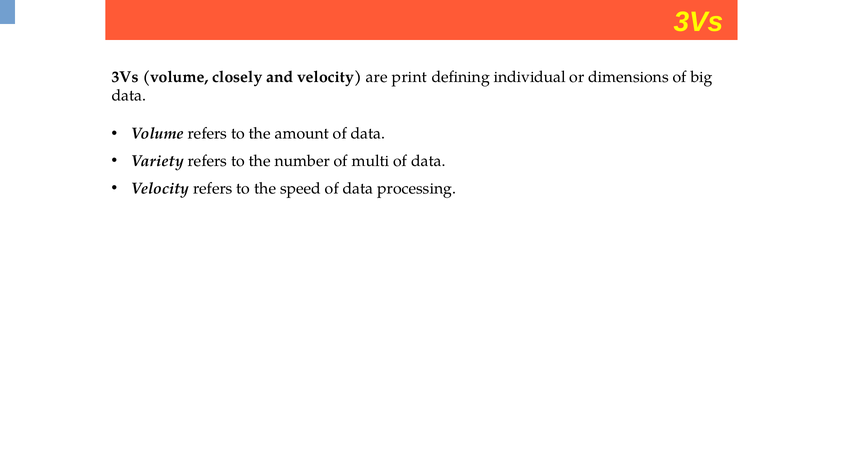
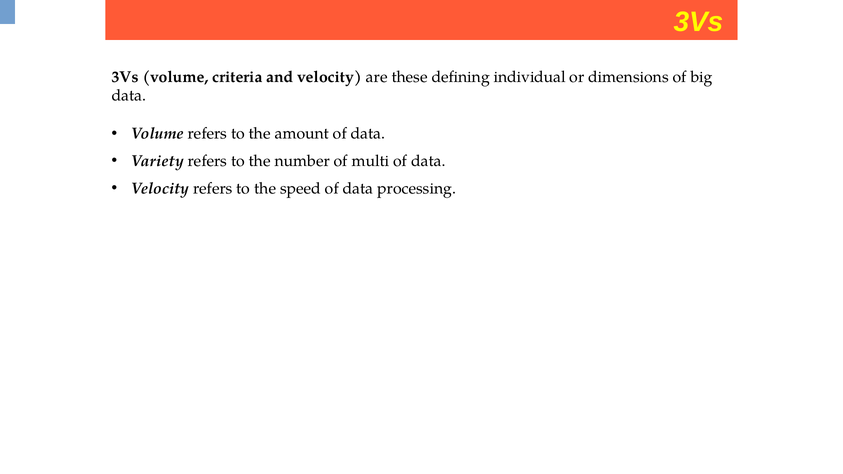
closely: closely -> criteria (237, 77)
print: print -> these (410, 77)
